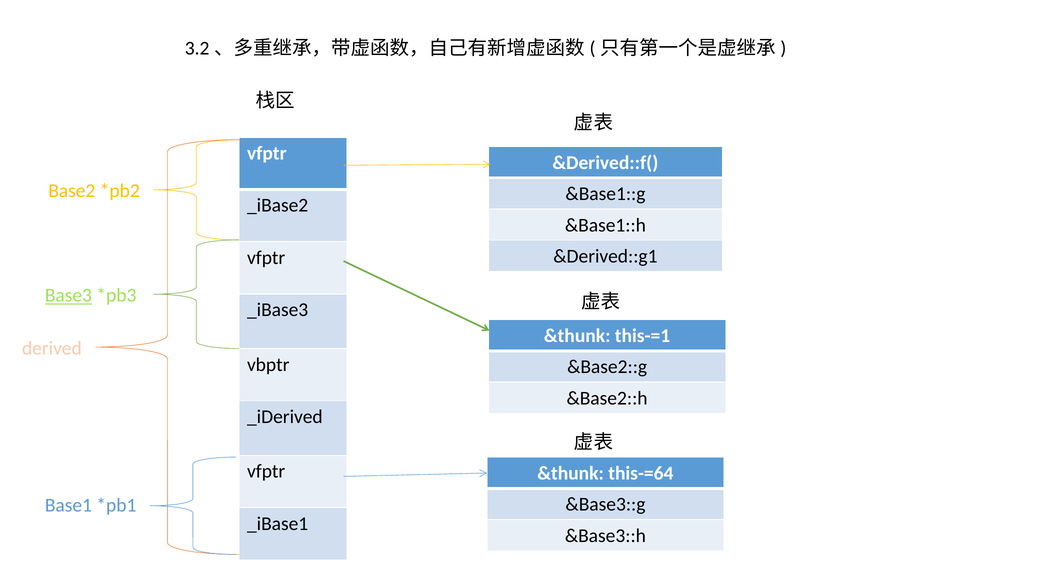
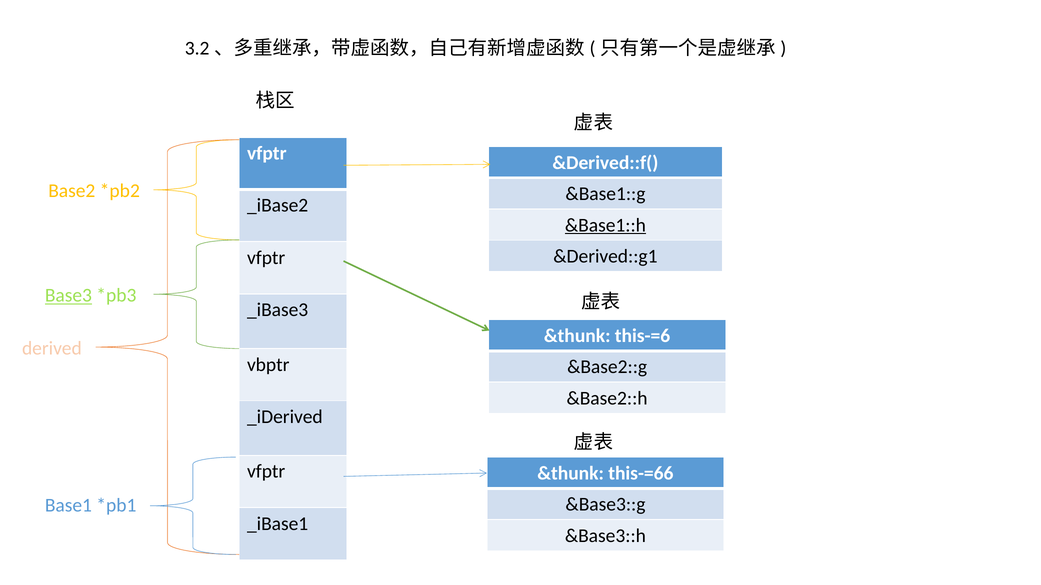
&Base1::h underline: none -> present (605, 225)
this-=1: this-=1 -> this-=6 (643, 336)
this-=64: this-=64 -> this-=66 (641, 474)
